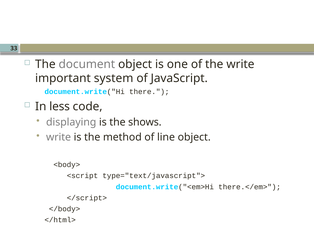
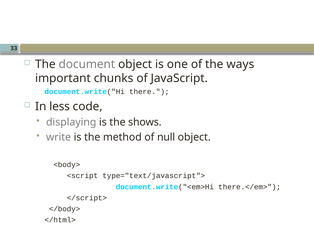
the write: write -> ways (240, 64)
system: system -> chunks (114, 79)
line: line -> null (166, 137)
